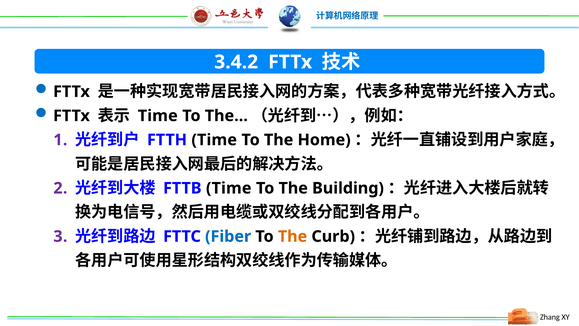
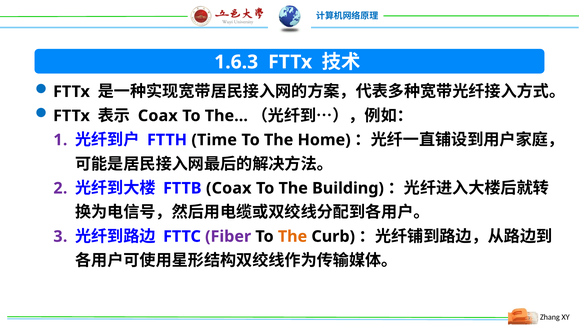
3.4.2: 3.4.2 -> 1.6.3 (236, 62)
Time: Time -> Coax (158, 116)
FTTB Time: Time -> Coax (229, 188)
Fiber colour: blue -> purple (228, 236)
